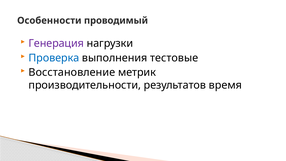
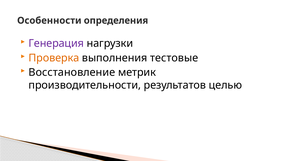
проводимый: проводимый -> определения (116, 21)
Проверка colour: blue -> orange (54, 58)
время: время -> целью (225, 85)
